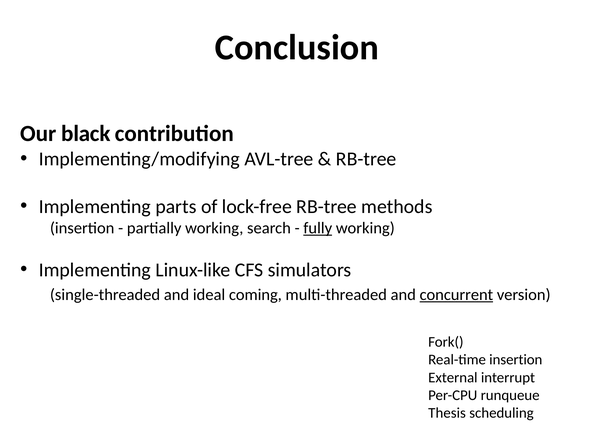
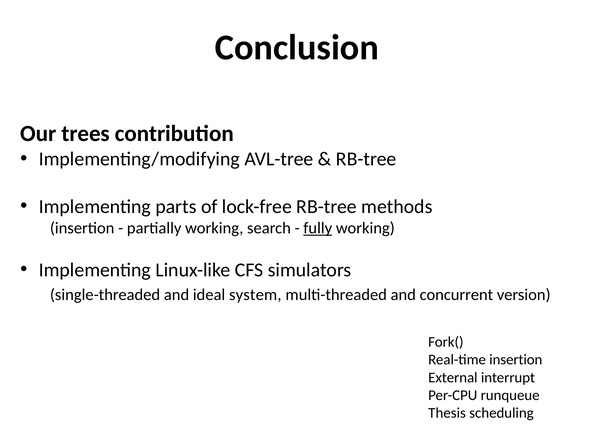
black: black -> trees (86, 134)
coming: coming -> system (255, 295)
concurrent underline: present -> none (456, 295)
